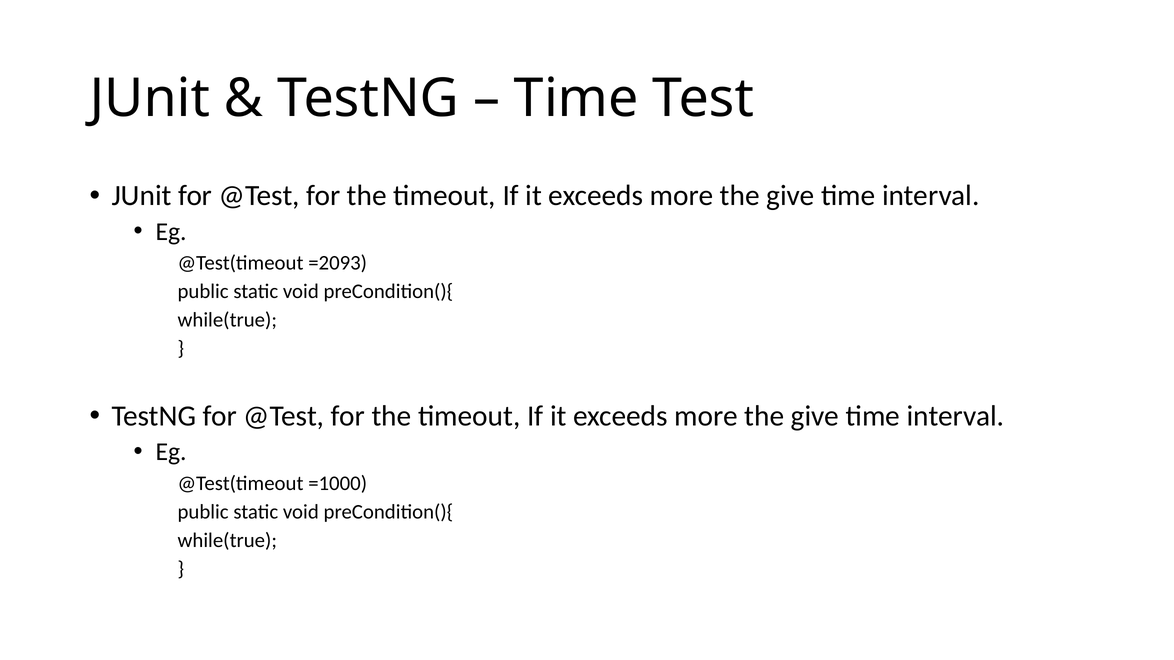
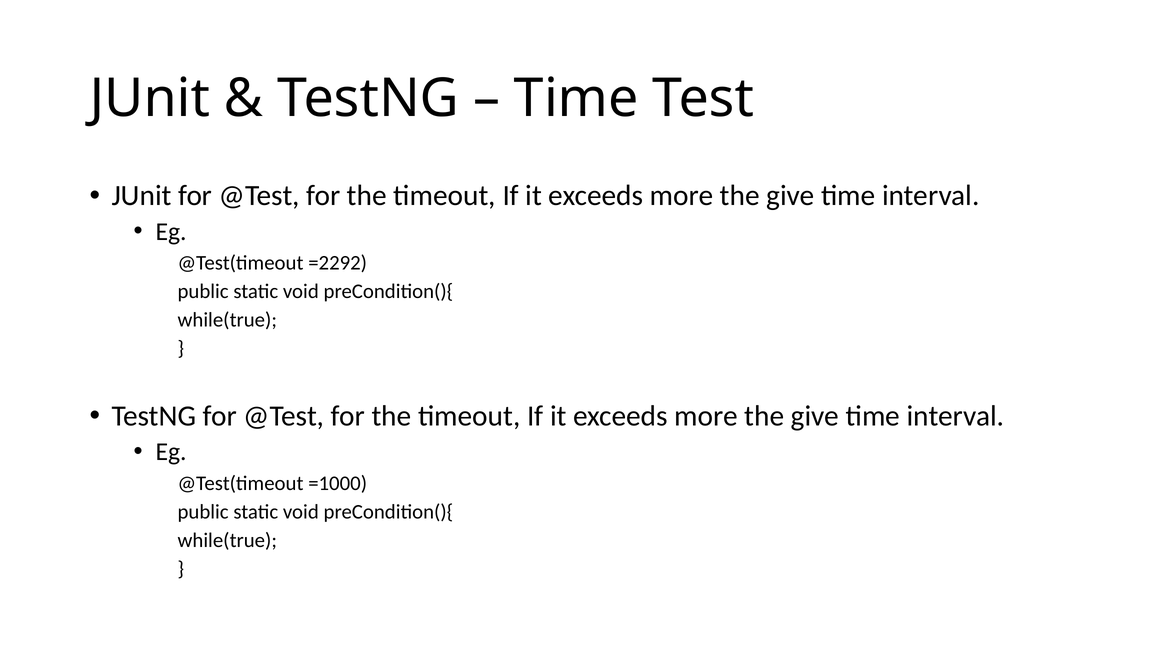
=2093: =2093 -> =2292 (338, 263)
